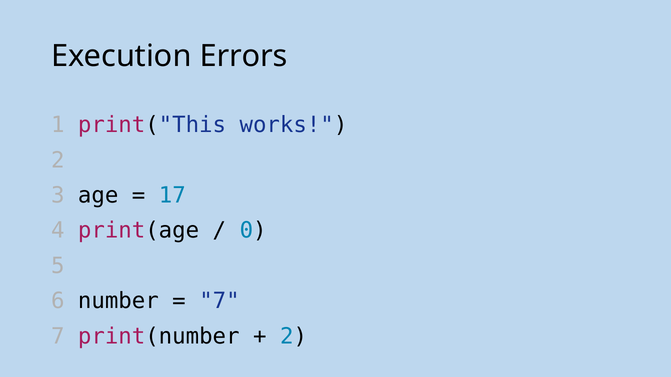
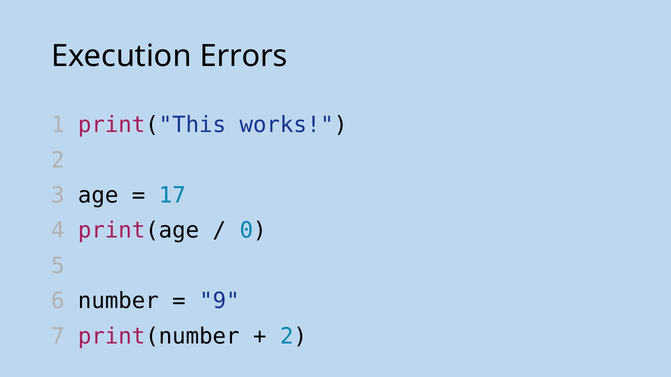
7: 7 -> 9 (219, 301)
